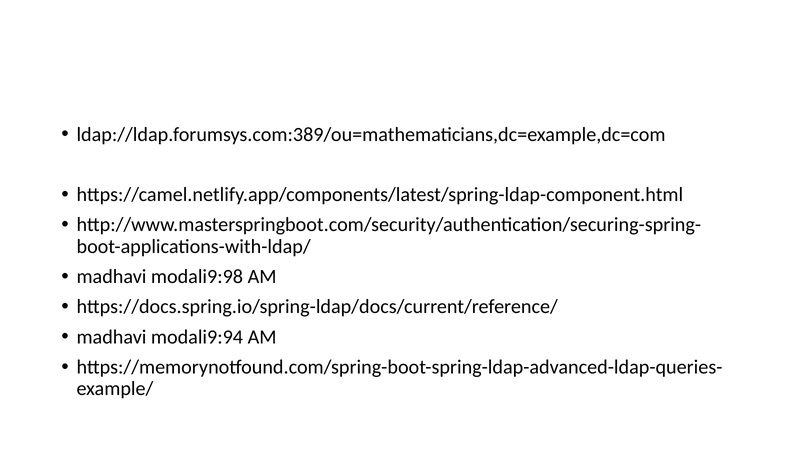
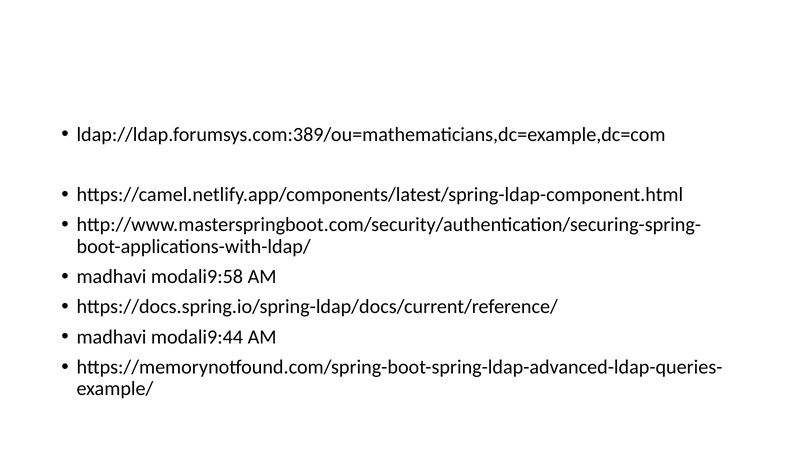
modali9:98: modali9:98 -> modali9:58 (197, 277)
modali9:94: modali9:94 -> modali9:44 (197, 337)
